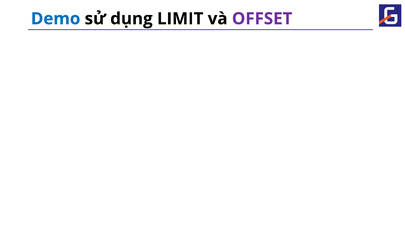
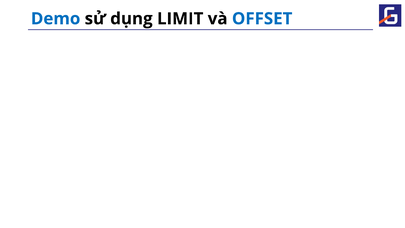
OFFSET colour: purple -> blue (262, 19)
